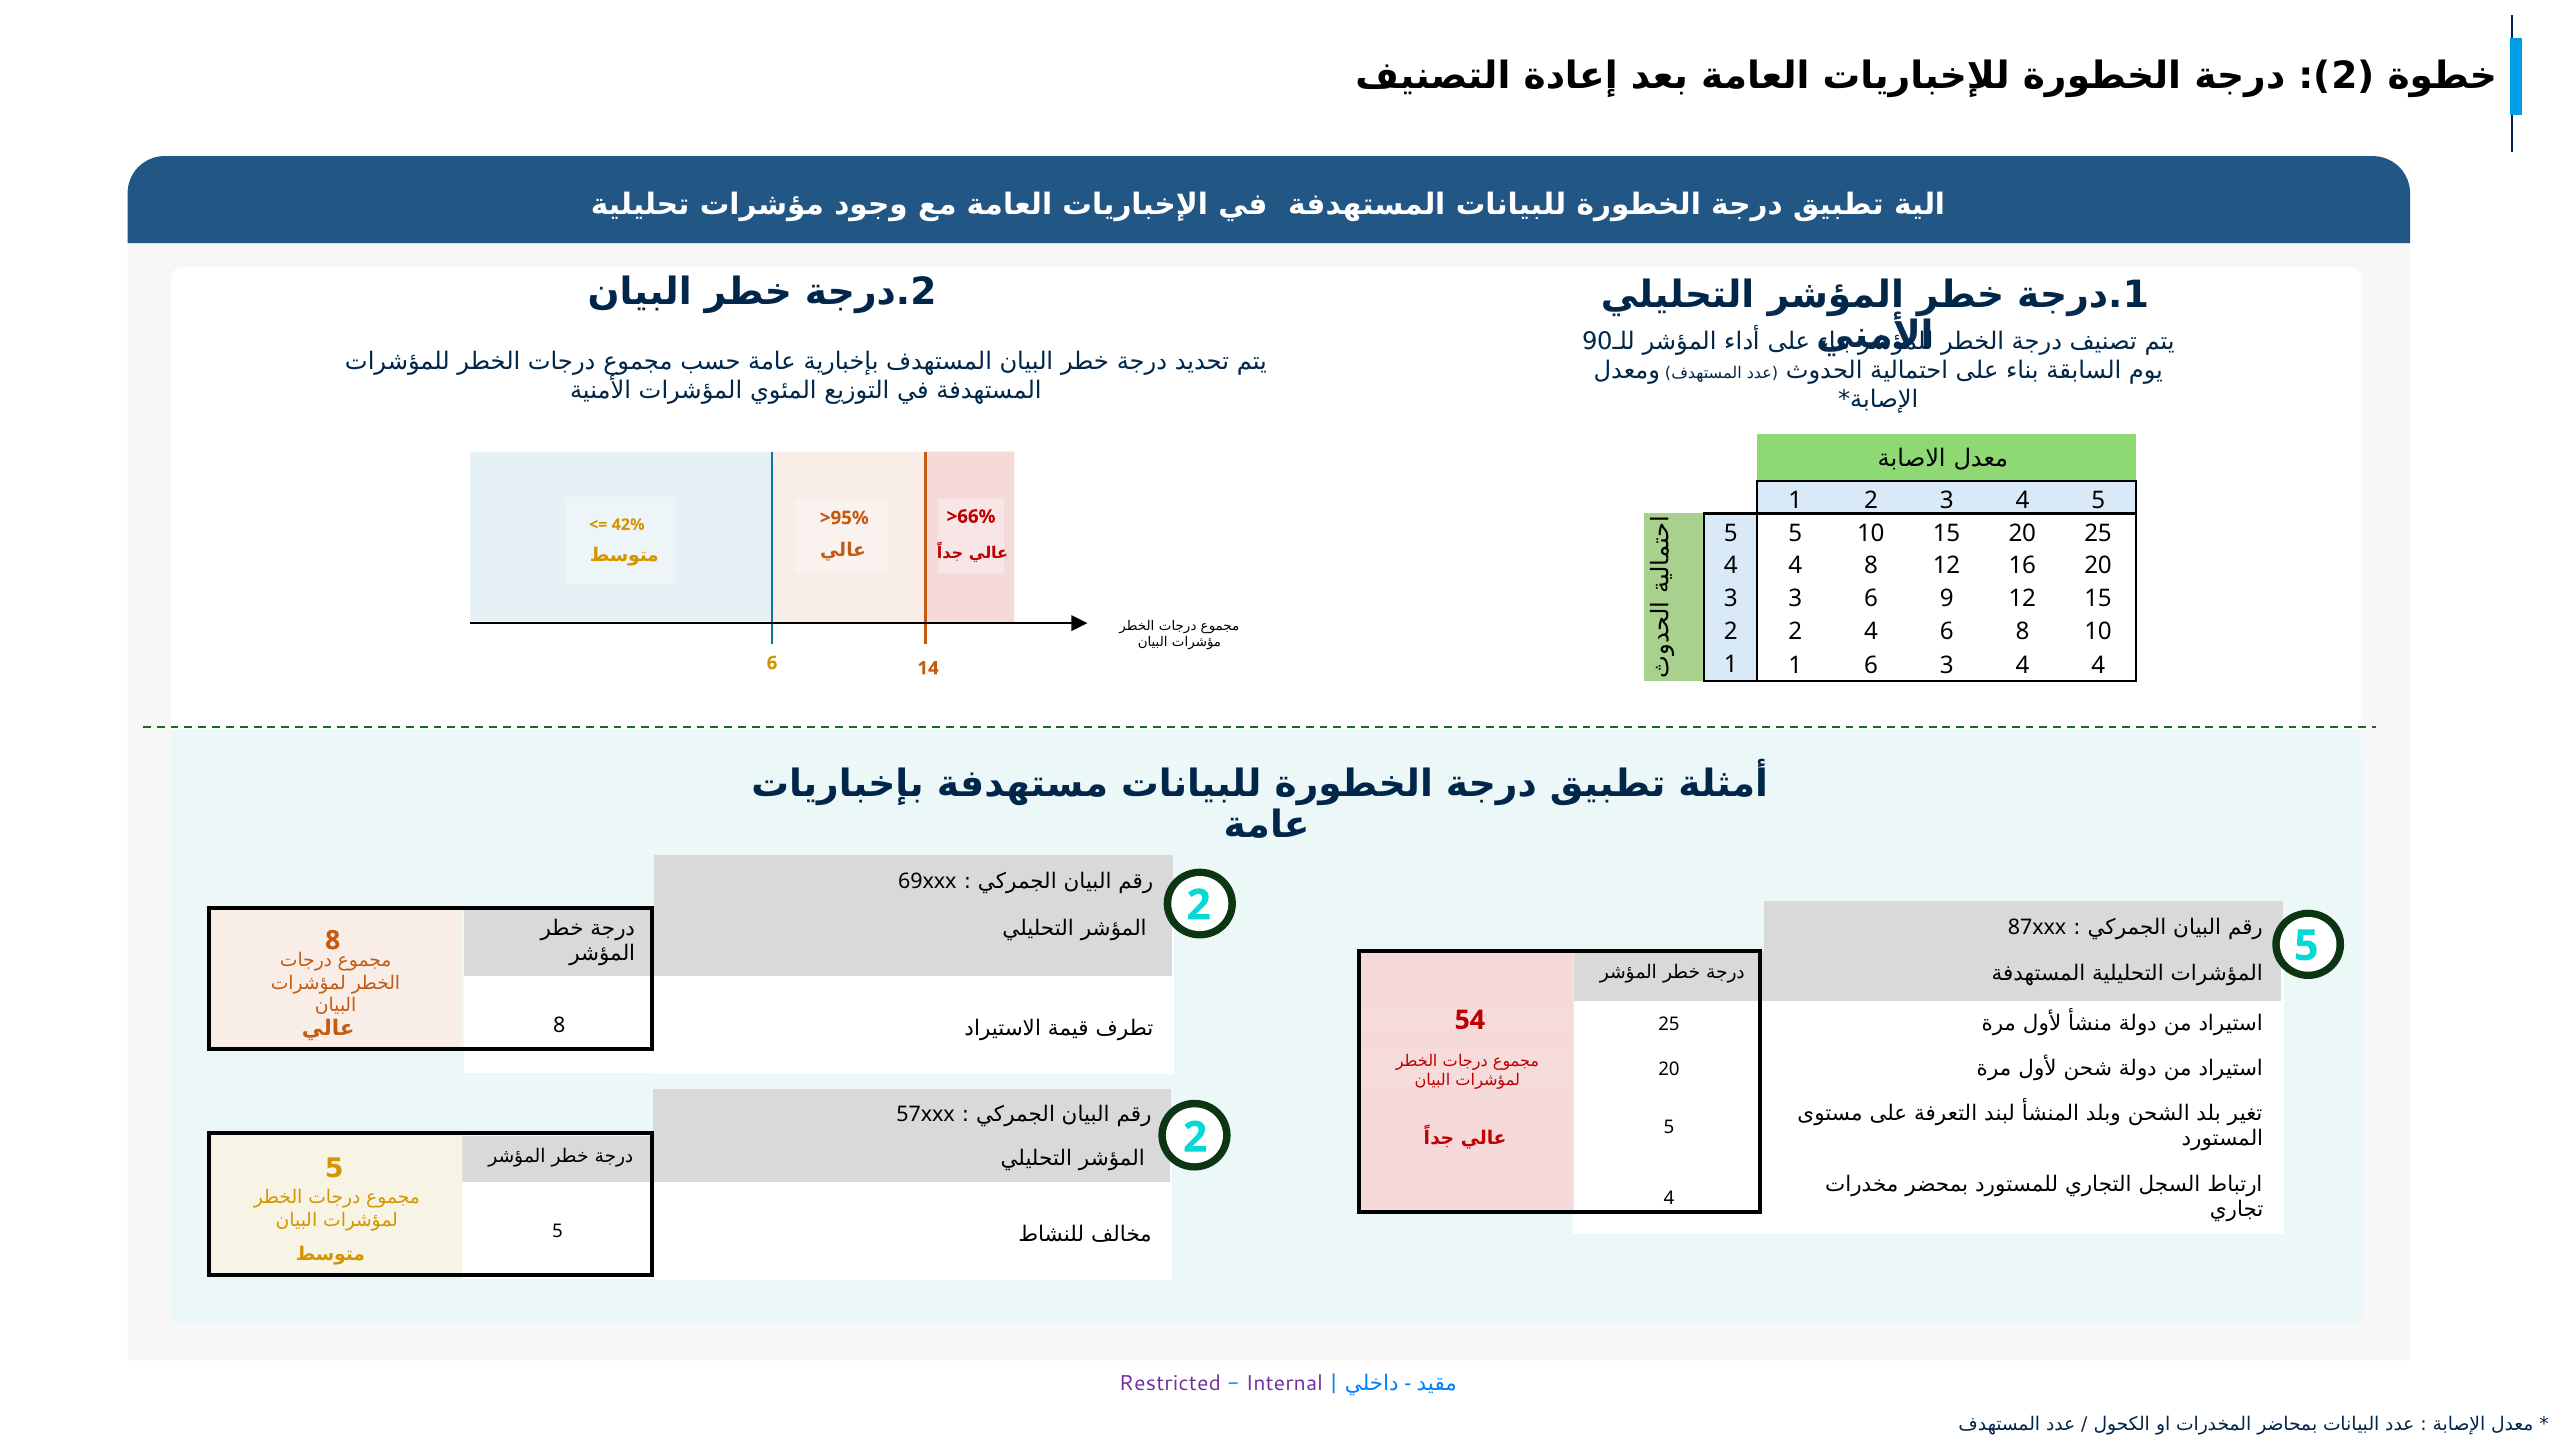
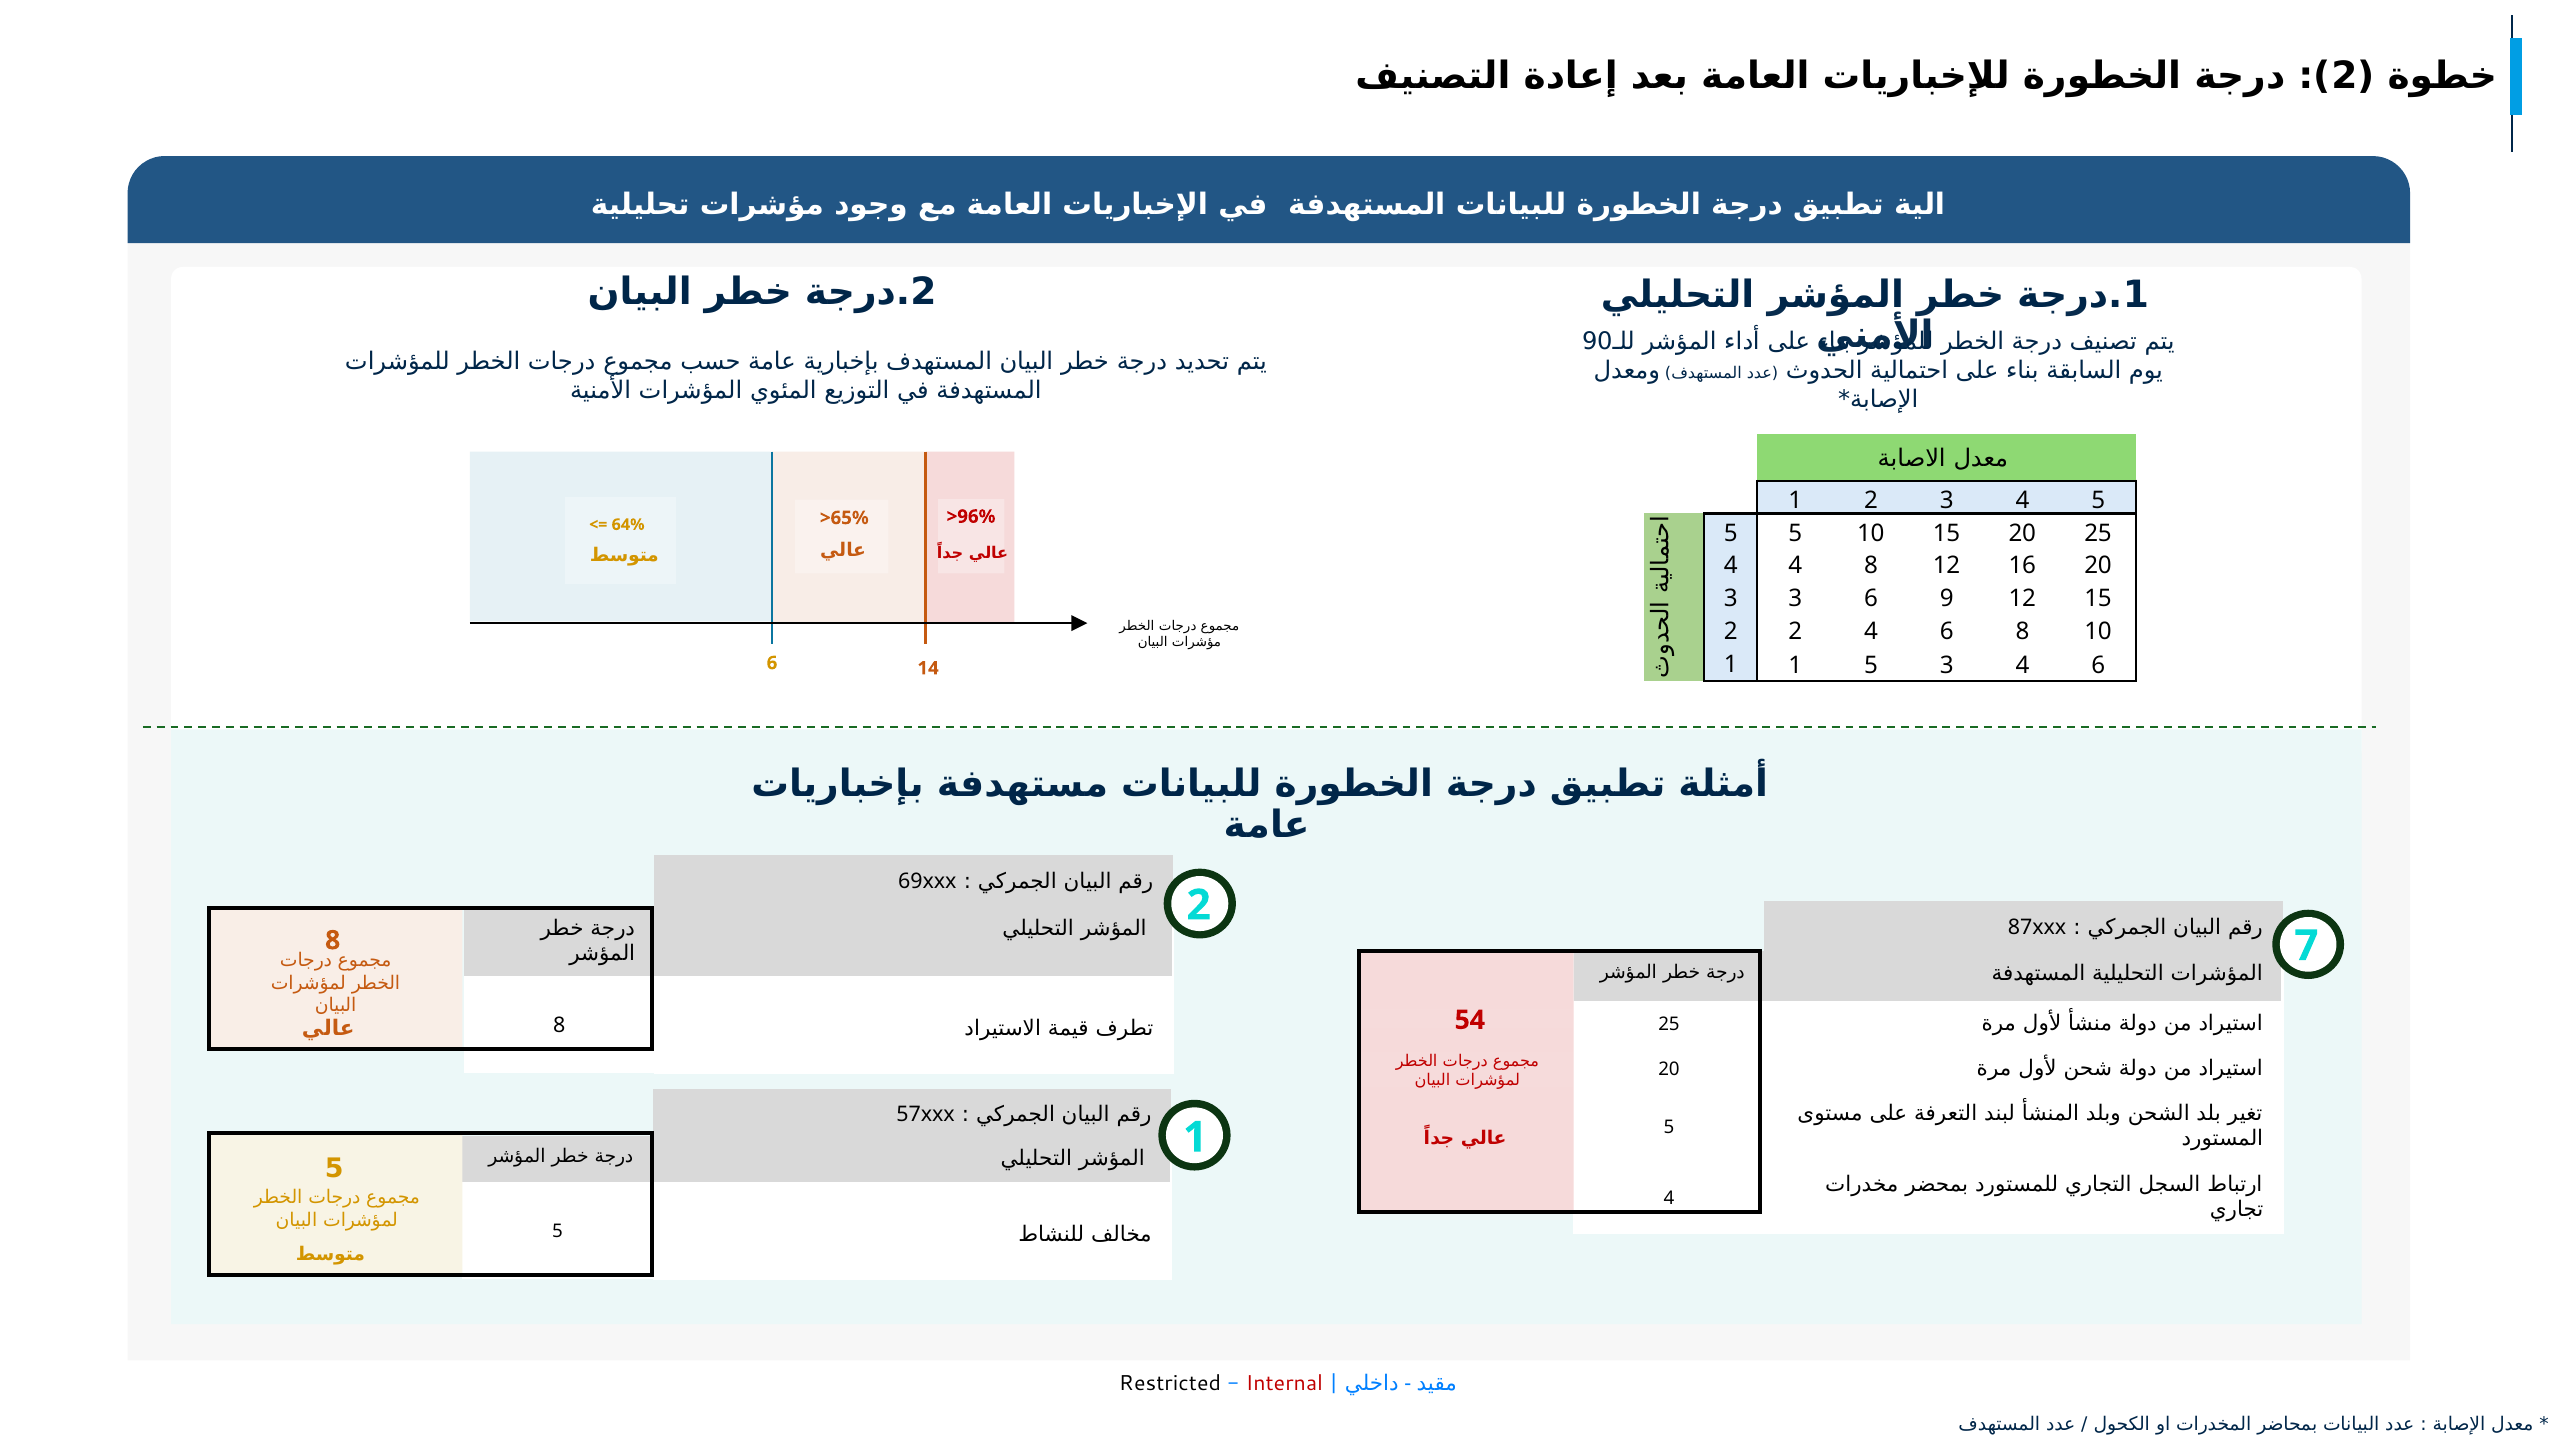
>66%: >66% -> >96% (971, 517)
>95%: >95% -> >65% (844, 518)
42%: 42% -> 64% (628, 525)
1 6: 6 -> 5 (1871, 666)
3 4 4: 4 -> 6 (2098, 666)
8 5: 5 -> 7 (2306, 946)
2: 2 -> 1 (1195, 1137)
Restricted colour: purple -> black (1170, 1383)
Internal colour: purple -> red (1284, 1383)
